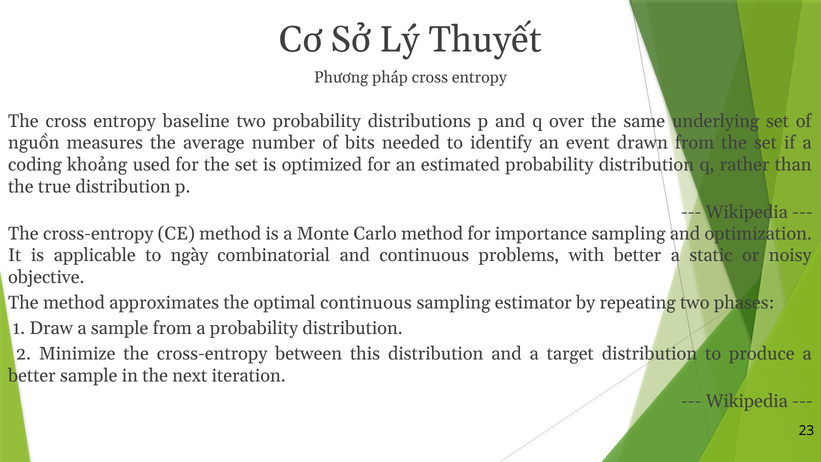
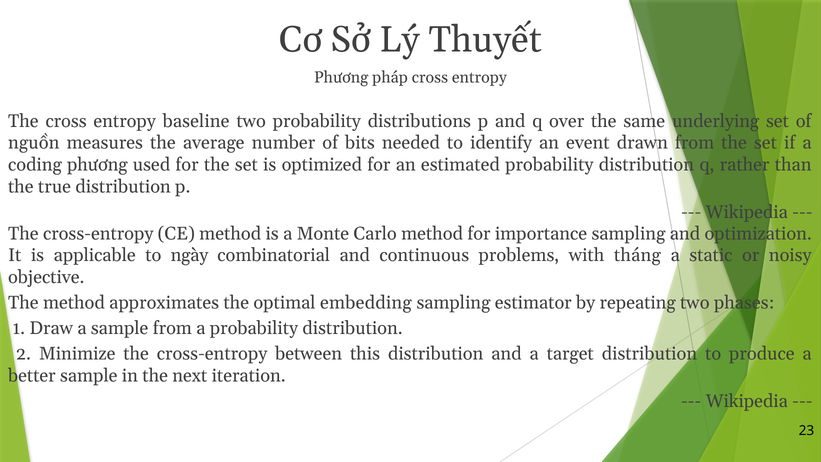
coding khoảng: khoảng -> phương (97, 165)
with better: better -> tháng (637, 255)
optimal continuous: continuous -> embedding (366, 303)
